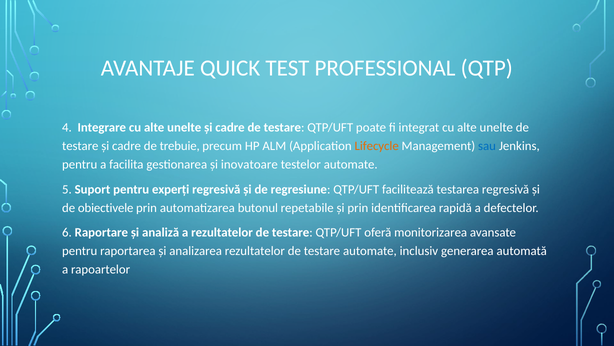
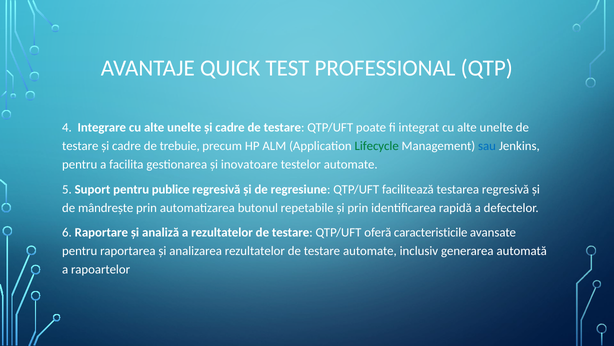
Lifecycle colour: orange -> green (377, 146)
experți: experți -> publice (171, 189)
obiectivele: obiectivele -> mândrește (106, 207)
monitorizarea: monitorizarea -> caracteristicile (431, 232)
